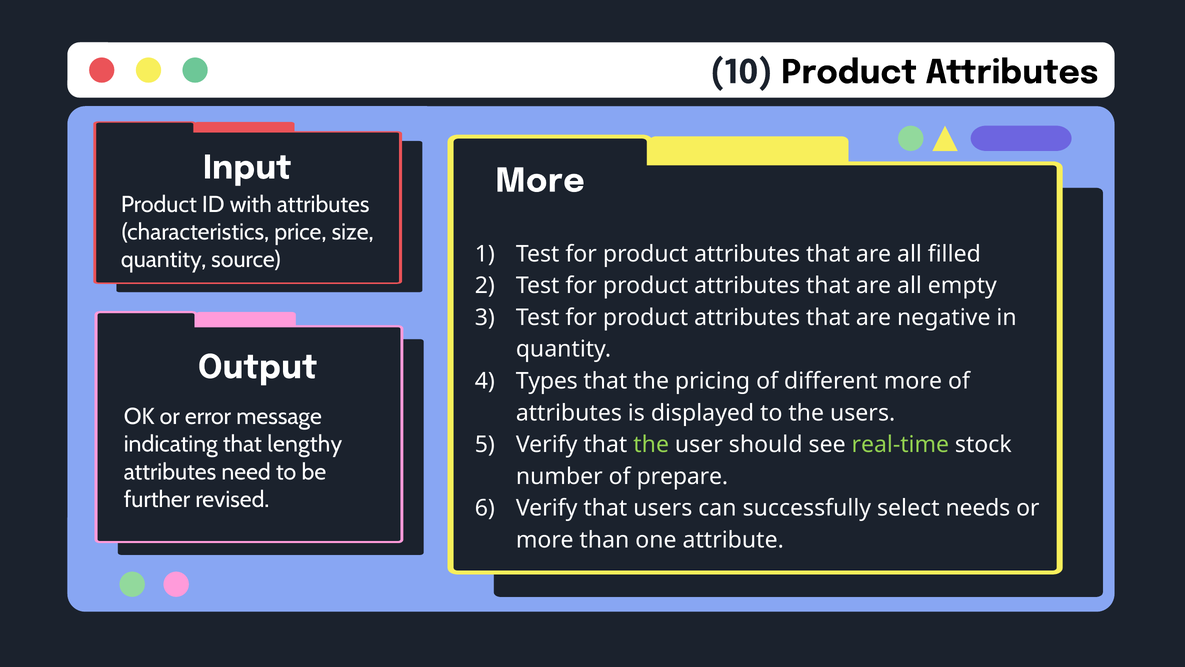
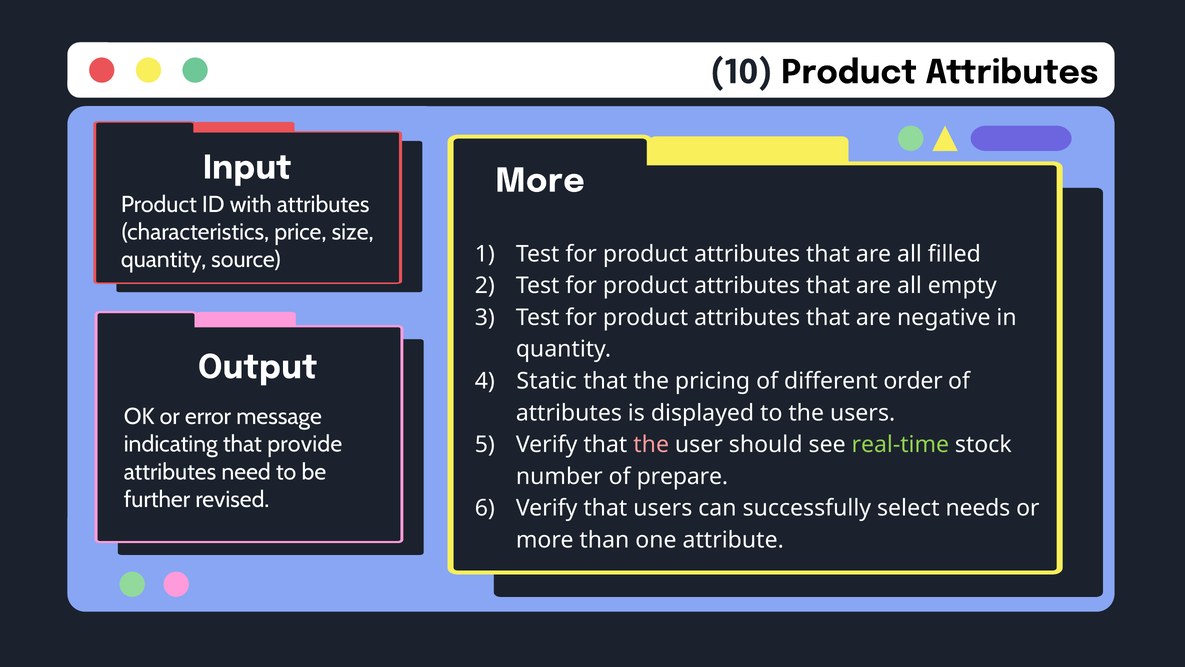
Types: Types -> Static (547, 381)
different more: more -> order (913, 381)
lengthy: lengthy -> provide (305, 444)
the colour: light green -> pink (651, 444)
